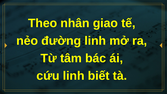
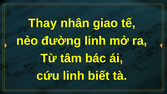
Theo: Theo -> Thay (43, 23)
